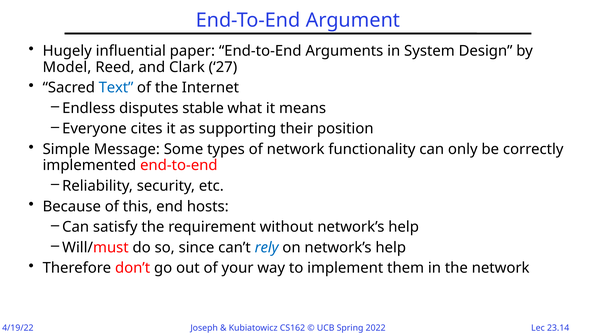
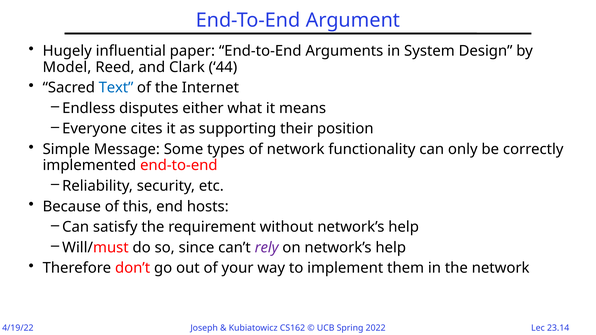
27: 27 -> 44 (223, 67)
stable: stable -> either (203, 108)
rely colour: blue -> purple (267, 248)
